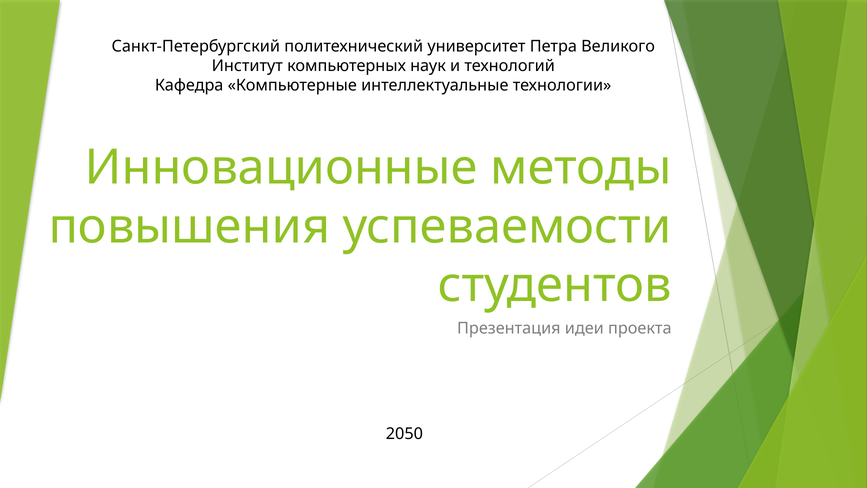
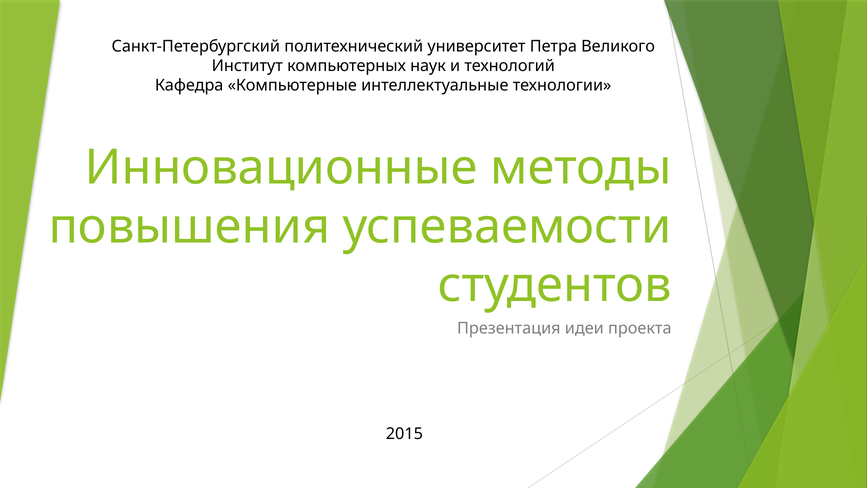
2050: 2050 -> 2015 (404, 434)
